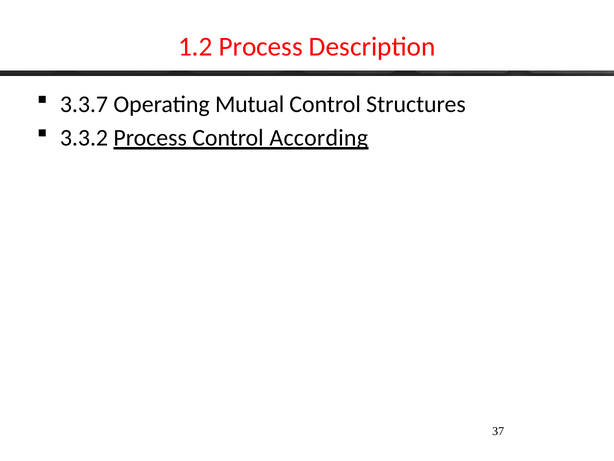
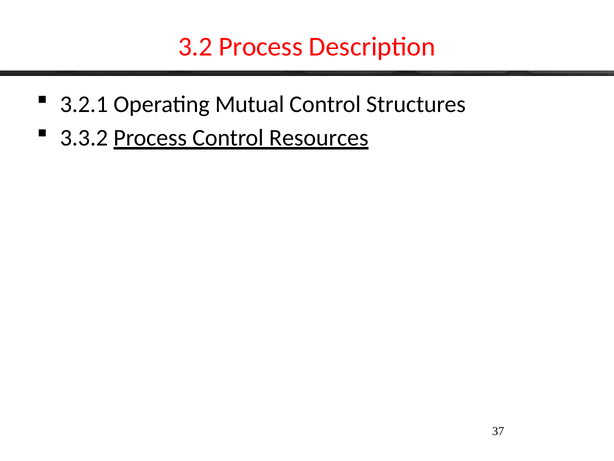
1.2: 1.2 -> 3.2 (195, 46)
3.3.7: 3.3.7 -> 3.2.1 (84, 104)
According: According -> Resources (319, 138)
